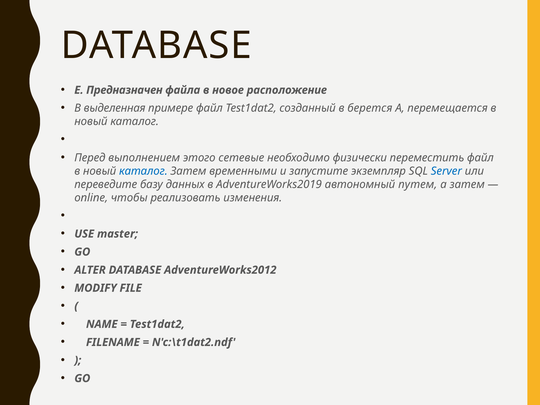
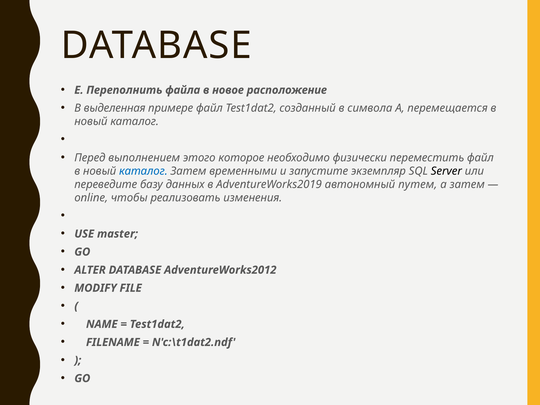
Предназначен: Предназначен -> Переполнить (124, 90)
берется: берется -> символа (370, 108)
сетевые: сетевые -> которое (241, 158)
Server colour: blue -> black (446, 171)
